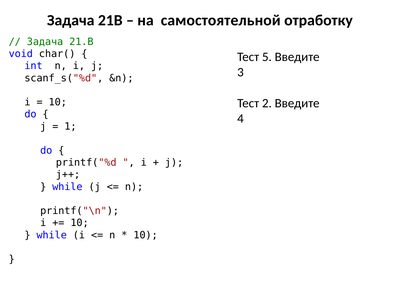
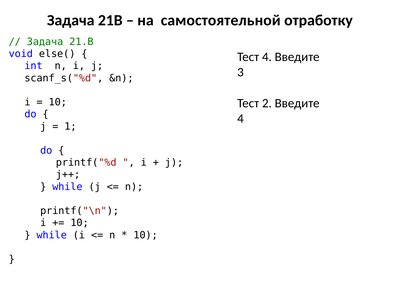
char(: char( -> else( (57, 54)
Тест 5: 5 -> 4 (267, 57)
